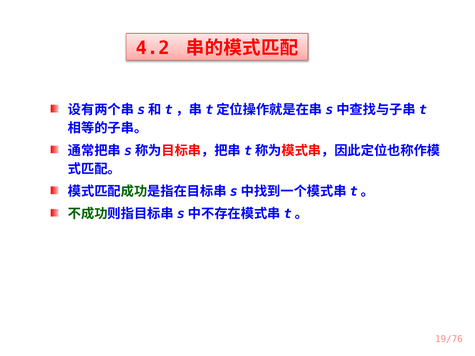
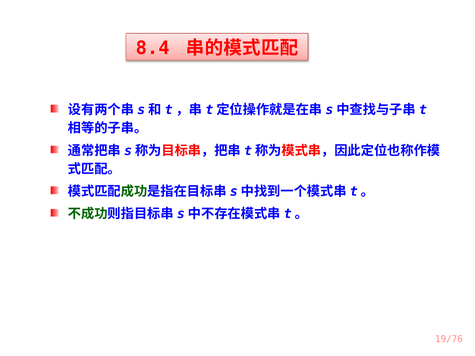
4.2: 4.2 -> 8.4 (153, 48)
